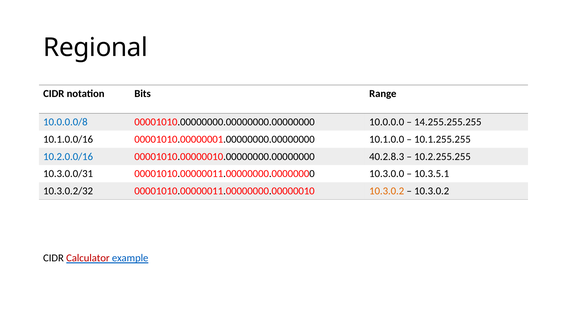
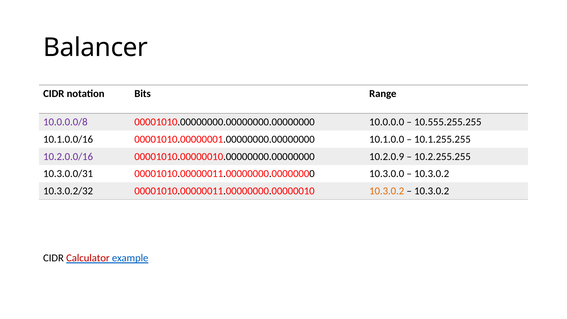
Regional: Regional -> Balancer (96, 48)
10.0.0.0/8 colour: blue -> purple (65, 122)
14.255.255.255: 14.255.255.255 -> 10.555.255.255 (448, 122)
10.2.0.0/16 colour: blue -> purple (68, 157)
40.2.8.3: 40.2.8.3 -> 10.2.0.9 (387, 157)
10.3.5.1: 10.3.5.1 -> 10.3.0.2 (432, 174)
